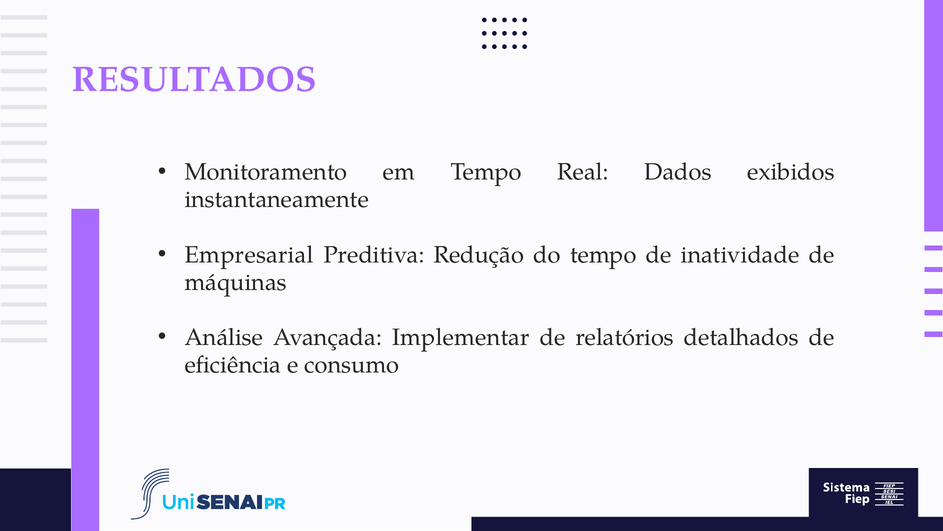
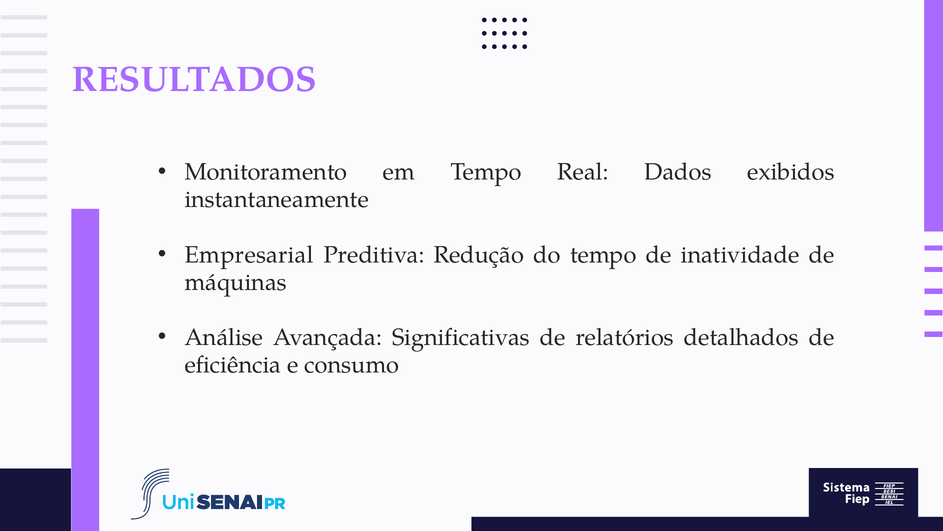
Implementar: Implementar -> Significativas (461, 337)
